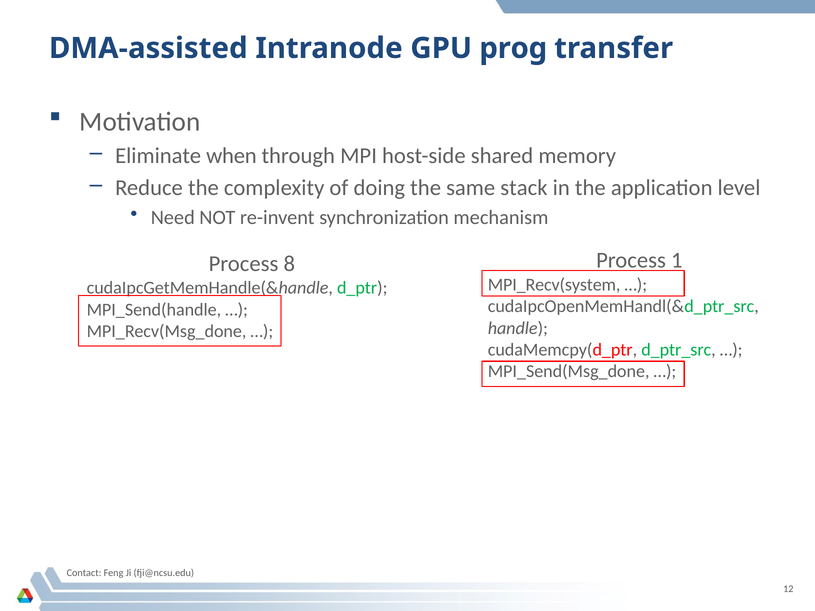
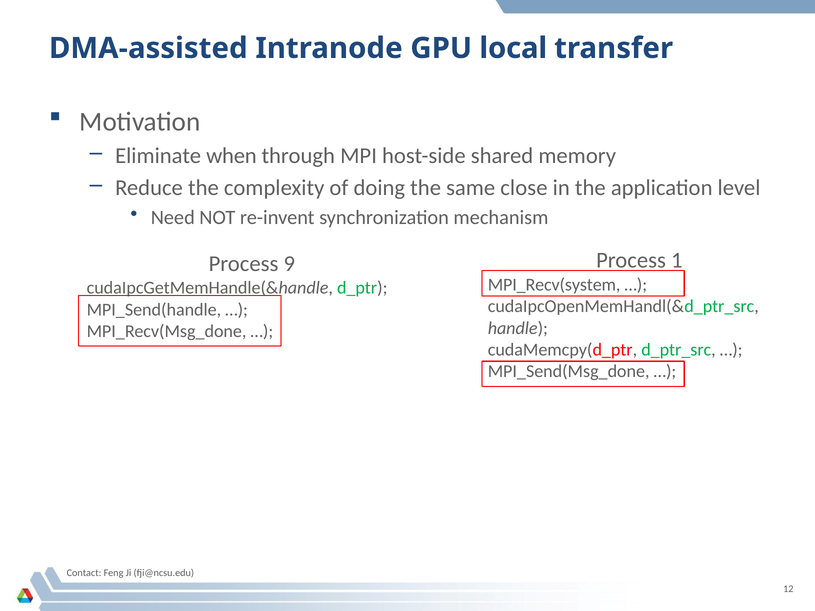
prog: prog -> local (513, 48)
stack: stack -> close (524, 188)
8: 8 -> 9 (289, 264)
